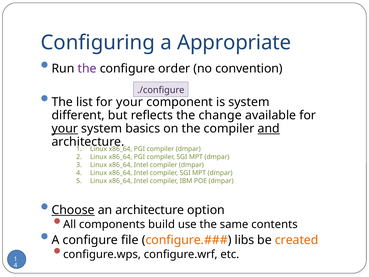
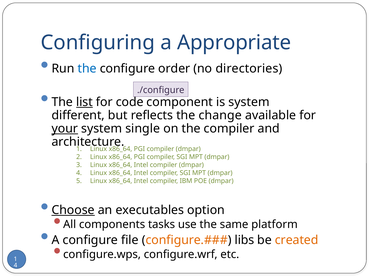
the colour: purple -> blue (87, 68)
convention: convention -> directories (249, 68)
list underline: none -> present (84, 102)
your: your -> code (130, 102)
basics: basics -> single (143, 128)
and underline: present -> none (269, 128)
an architecture: architecture -> executables (150, 210)
build: build -> tasks (162, 224)
contents: contents -> platform (274, 224)
